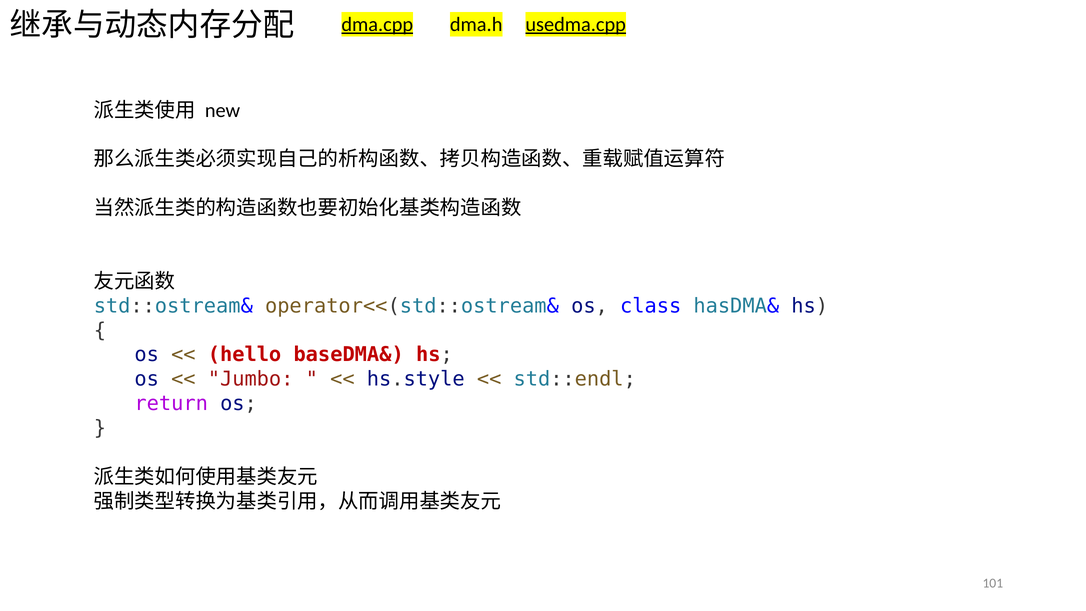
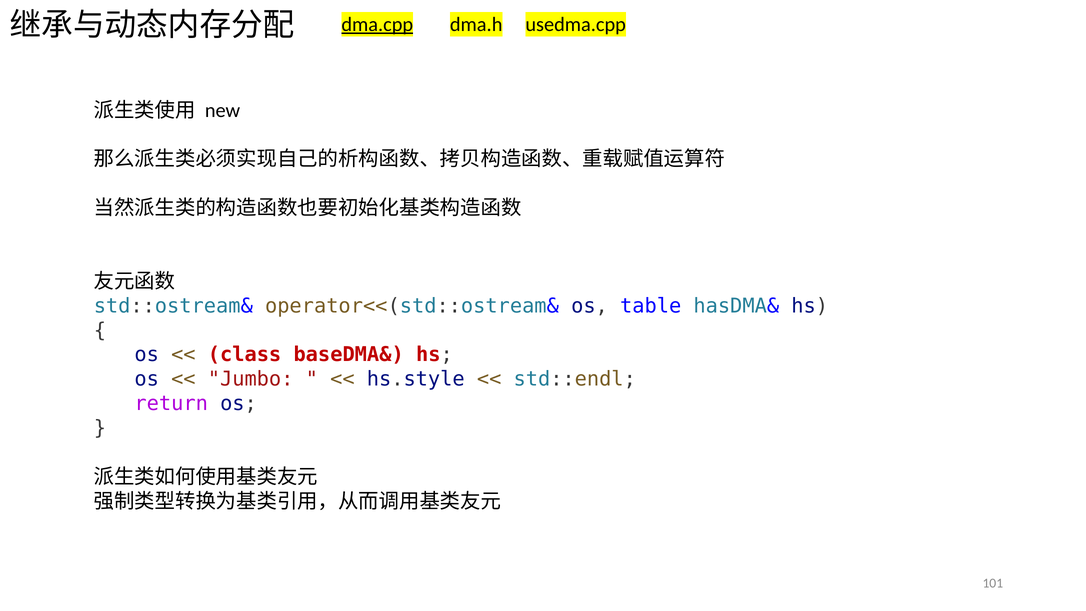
usedma.cpp underline: present -> none (576, 24)
class: class -> table (651, 306)
hello: hello -> class (245, 355)
